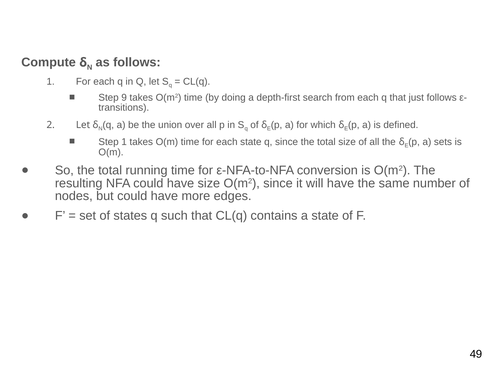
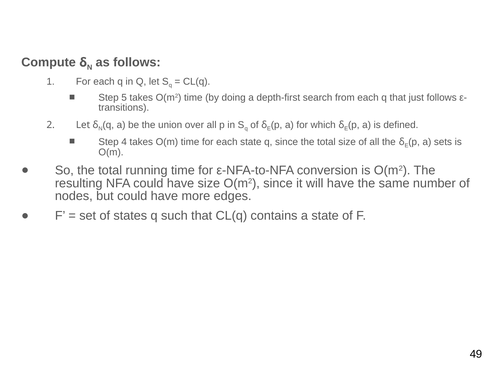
9: 9 -> 5 (124, 98)
Step 1: 1 -> 4 (124, 142)
